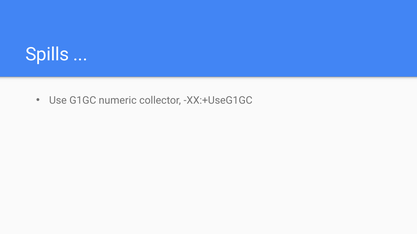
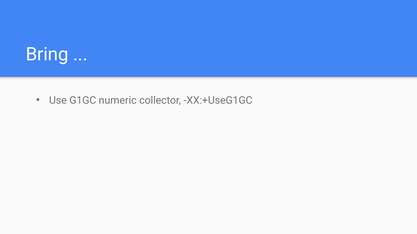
Spills: Spills -> Bring (47, 55)
